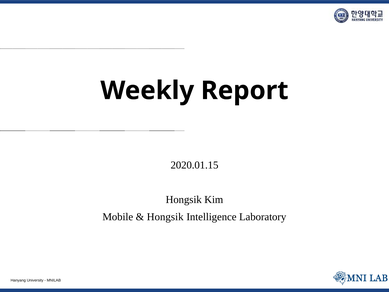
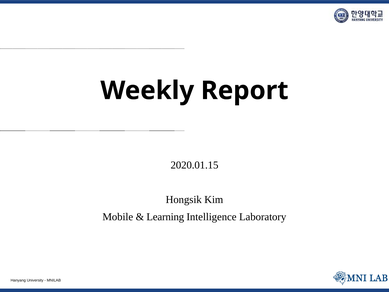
Hongsik: Hongsik -> Learning (165, 217)
